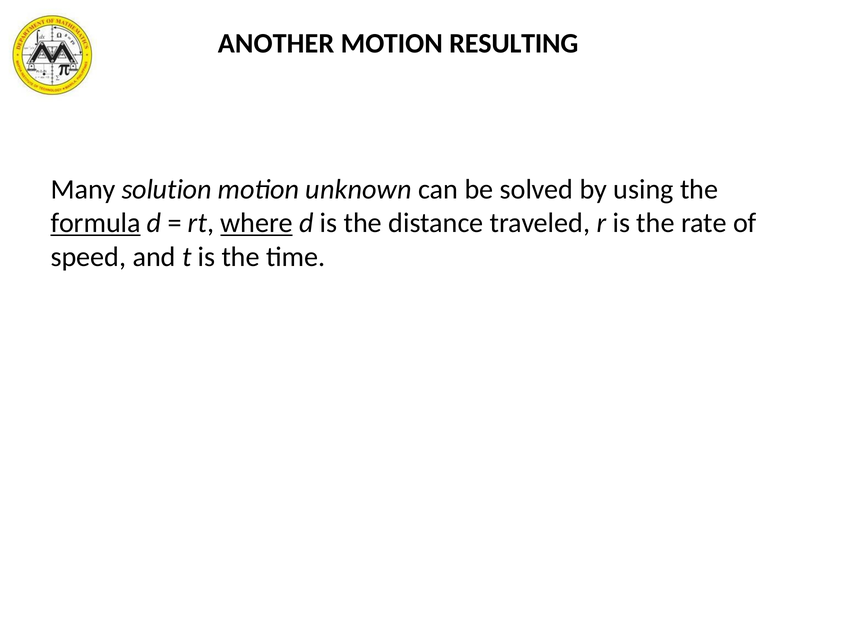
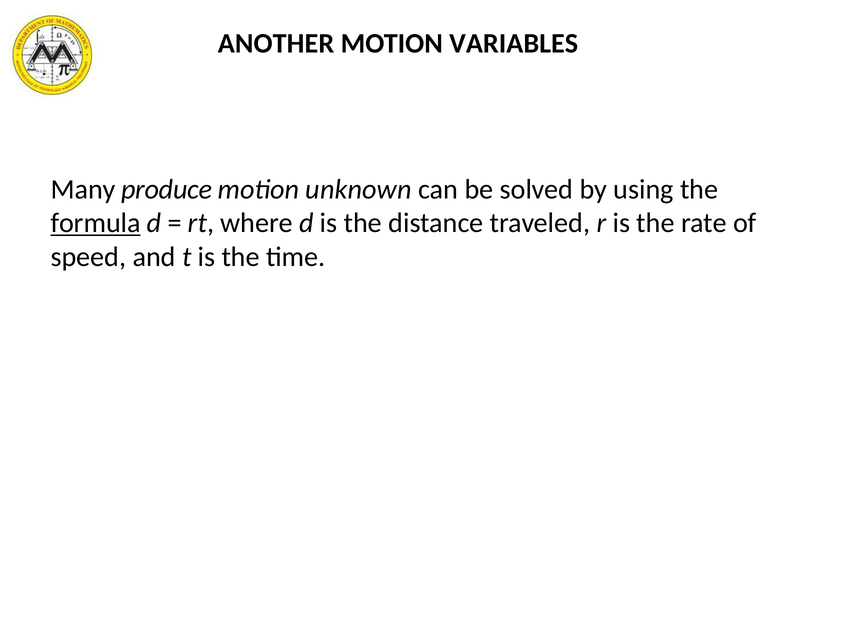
RESULTING: RESULTING -> VARIABLES (514, 44)
solution: solution -> produce (167, 189)
where underline: present -> none (257, 223)
